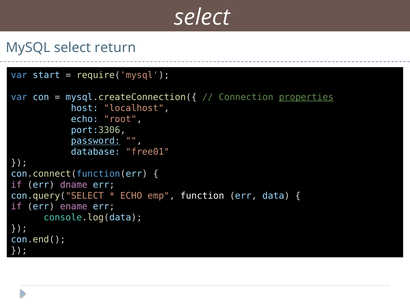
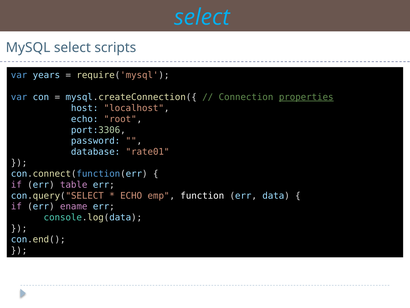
select colour: white -> light blue (202, 17)
return: return -> scripts (115, 47)
start: start -> years (46, 75)
password underline: present -> none (96, 141)
free01: free01 -> rate01 (148, 152)
dname: dname -> table (74, 184)
